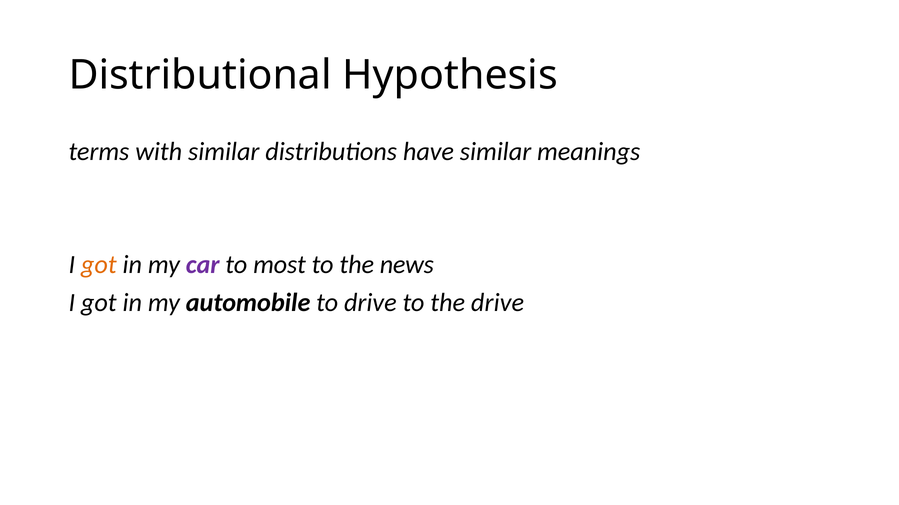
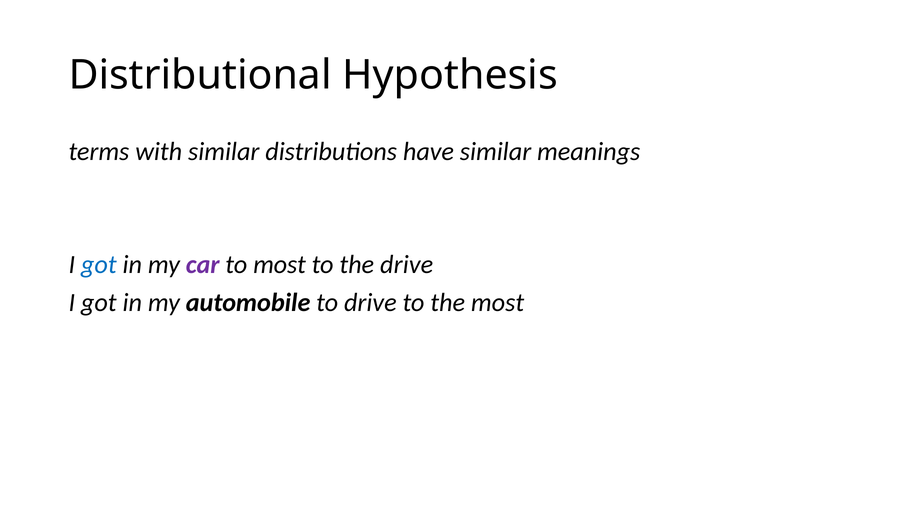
got colour: orange -> blue (99, 265)
the news: news -> drive (407, 265)
the drive: drive -> most (498, 303)
